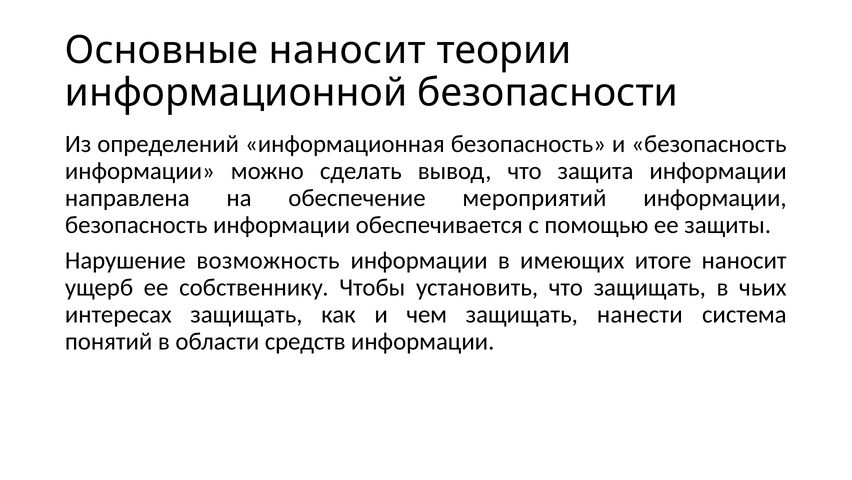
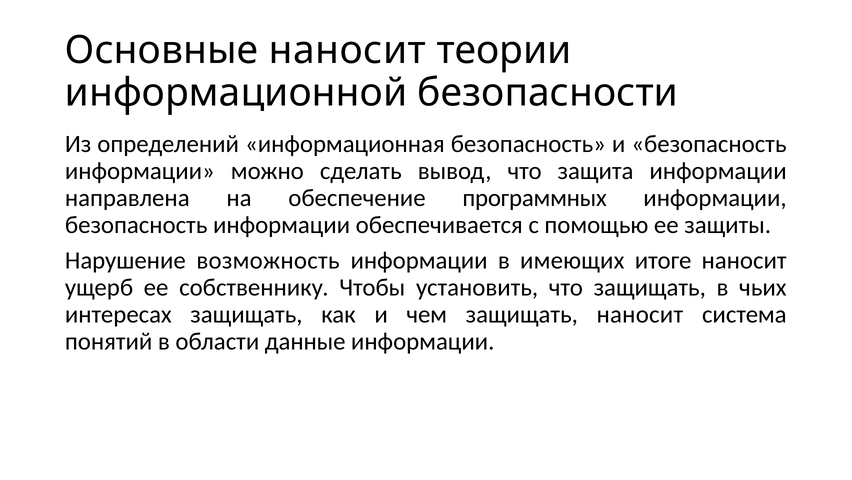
мероприятий: мероприятий -> программных (535, 198)
защищать нанести: нанести -> наносит (640, 314)
средств: средств -> данные (305, 341)
